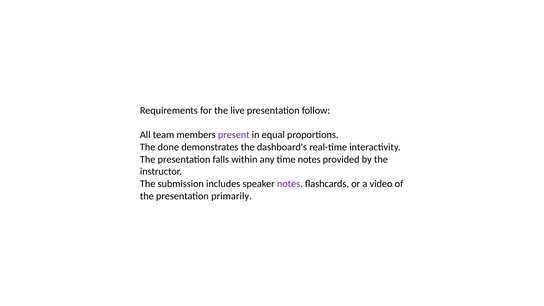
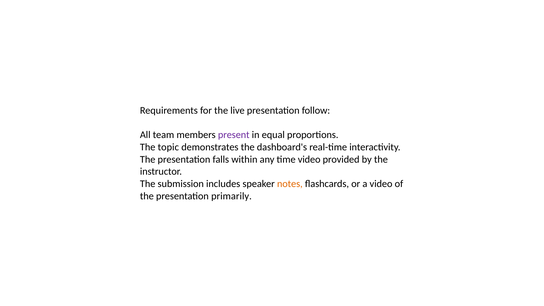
done: done -> topic (168, 147)
time notes: notes -> video (309, 159)
notes colour: purple -> orange (290, 184)
